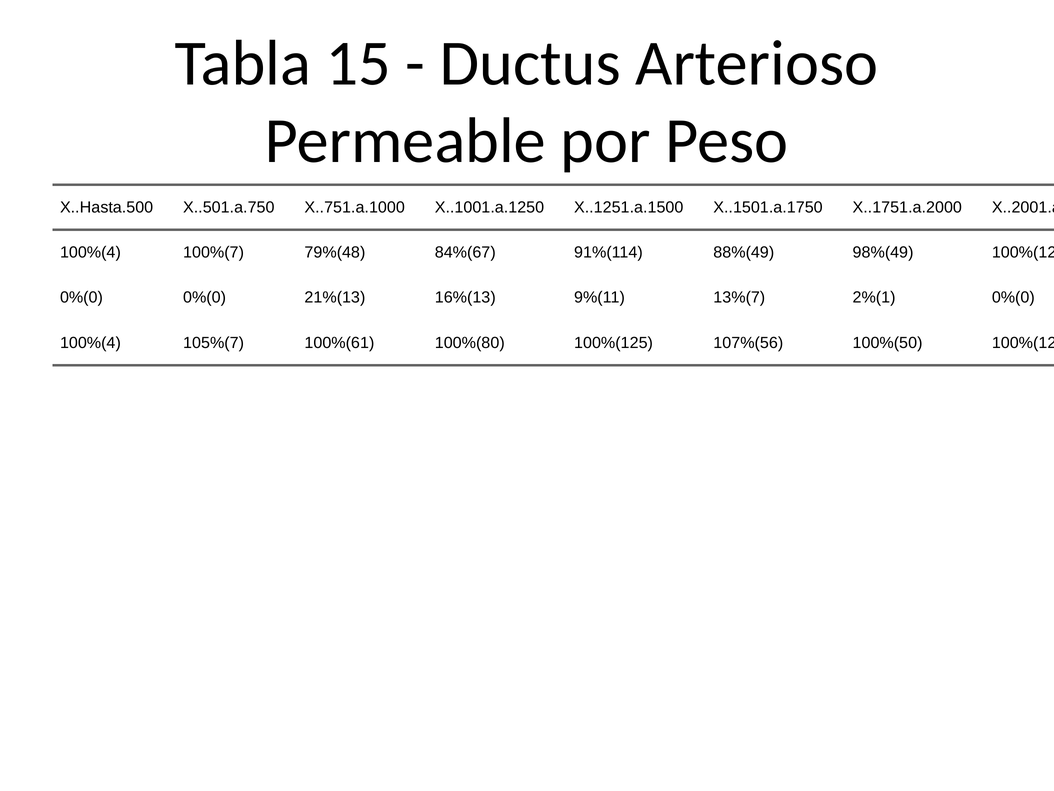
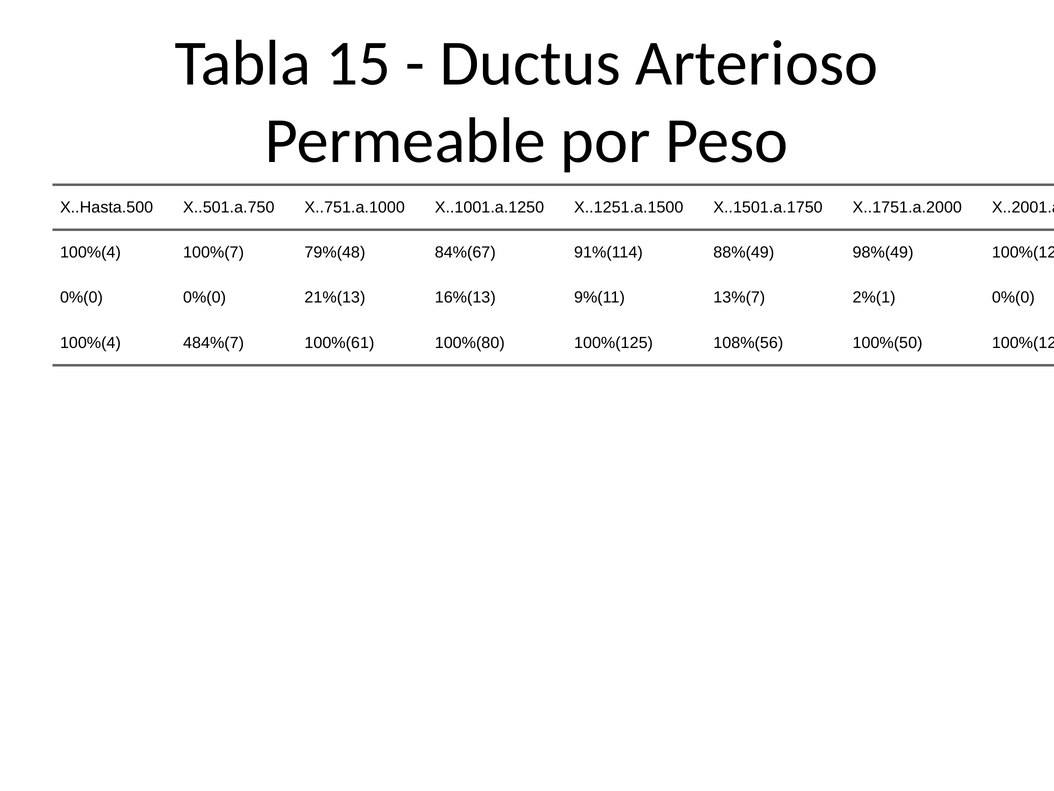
105%(7: 105%(7 -> 484%(7 (214, 343)
107%(56: 107%(56 -> 108%(56 (748, 343)
